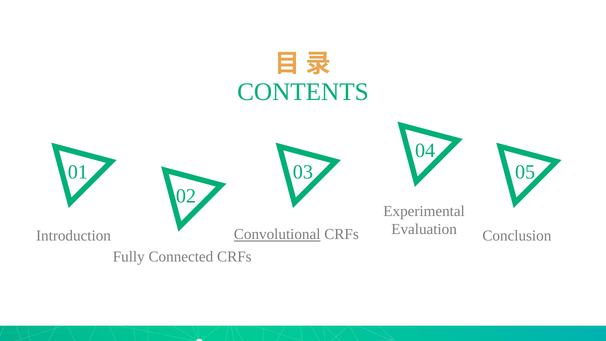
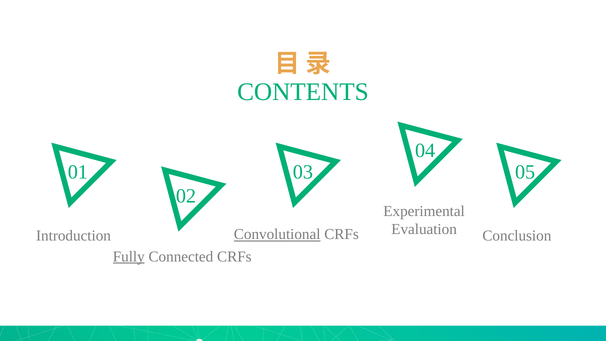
Fully underline: none -> present (129, 256)
